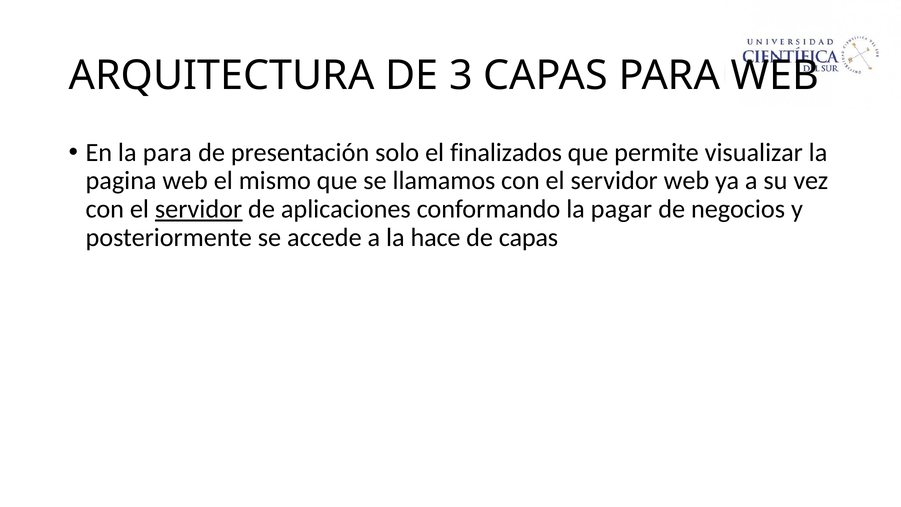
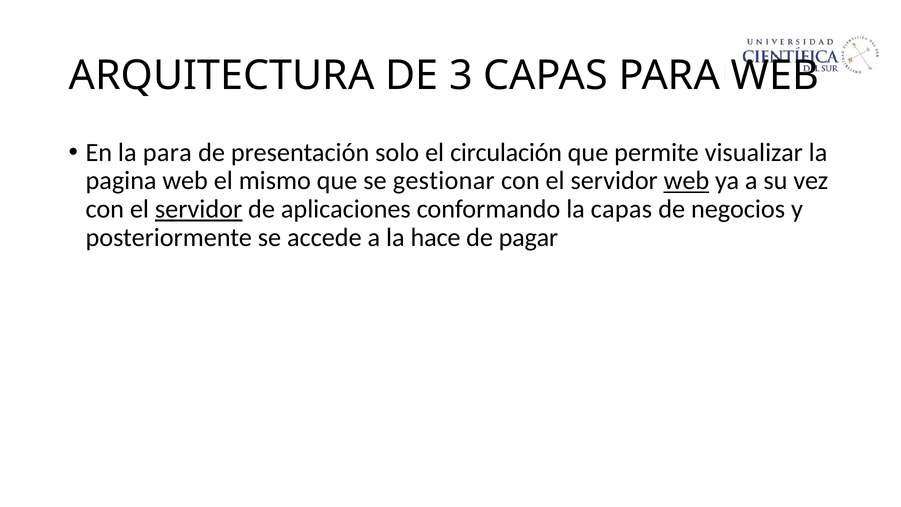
finalizados: finalizados -> circulación (506, 152)
llamamos: llamamos -> gestionar (444, 181)
web underline: none -> present (686, 181)
la pagar: pagar -> capas (621, 209)
de capas: capas -> pagar (528, 237)
